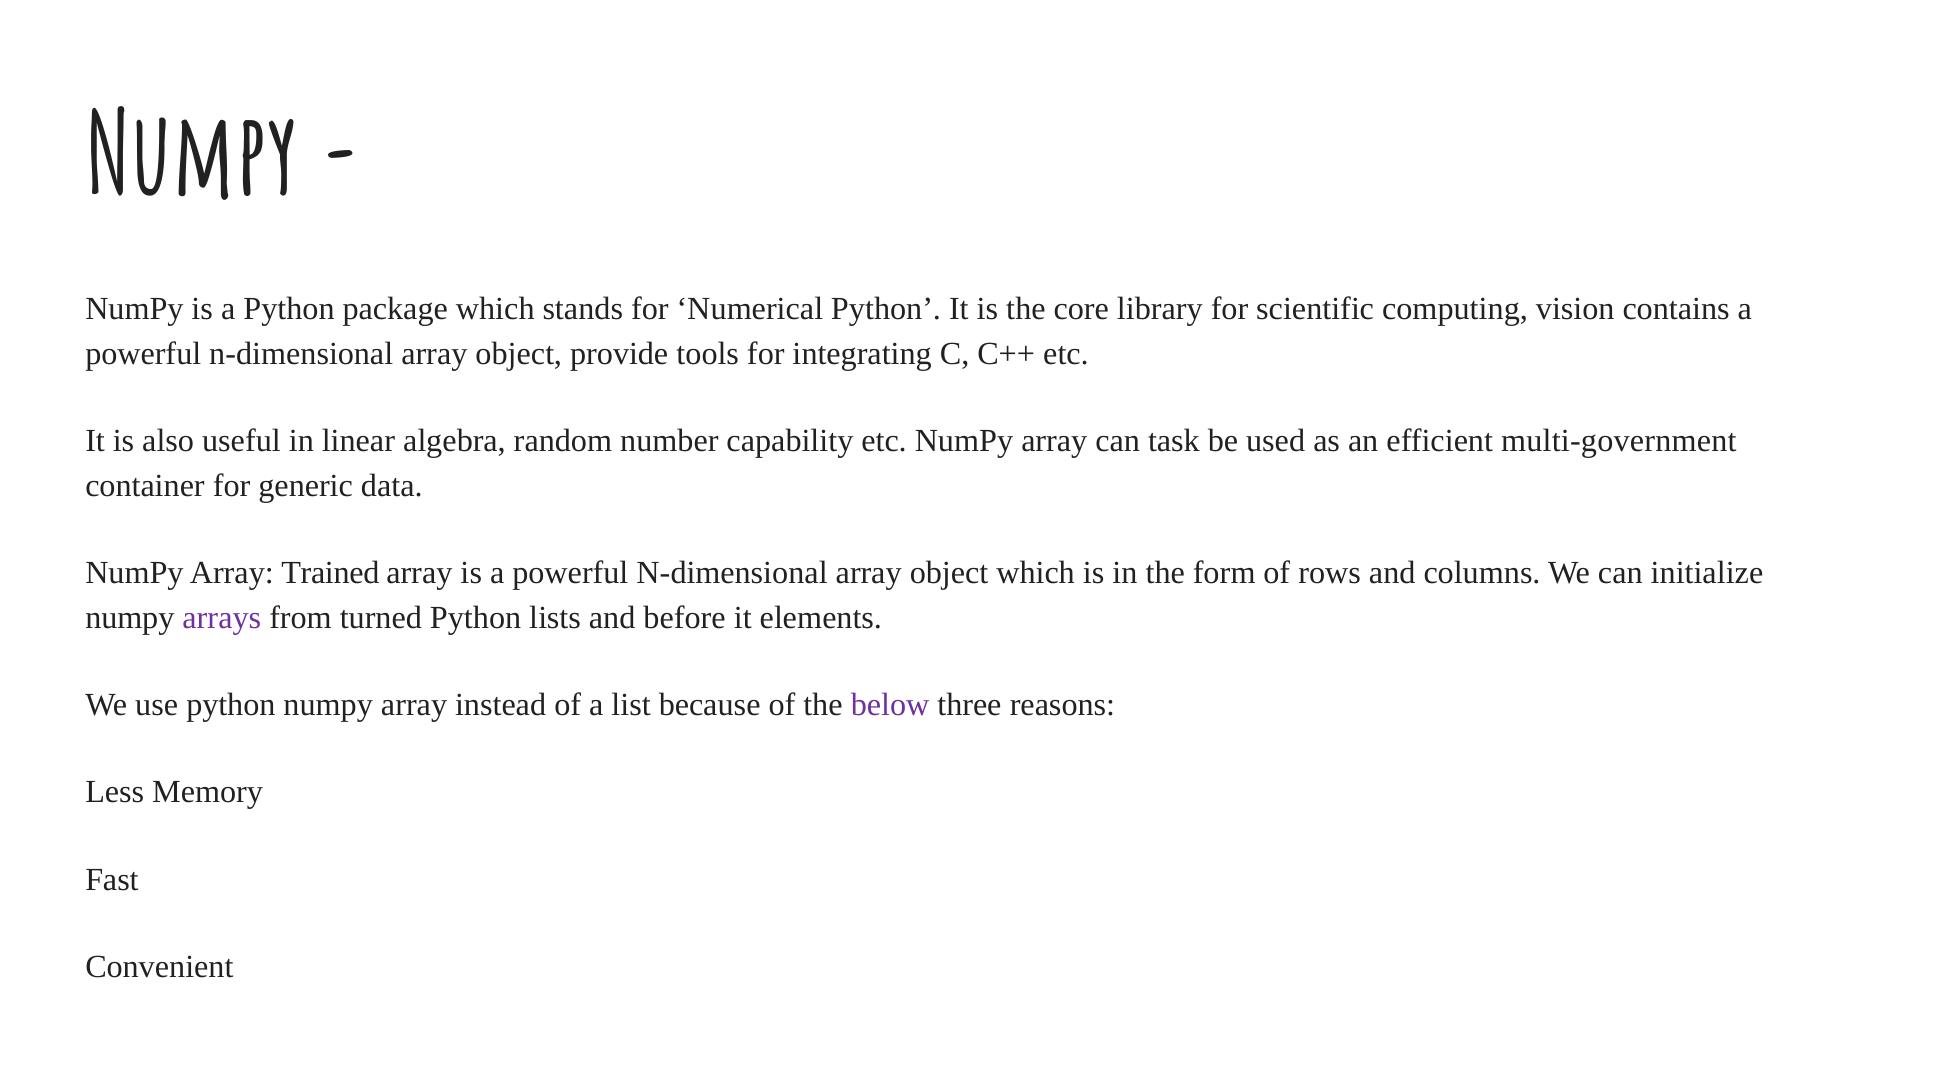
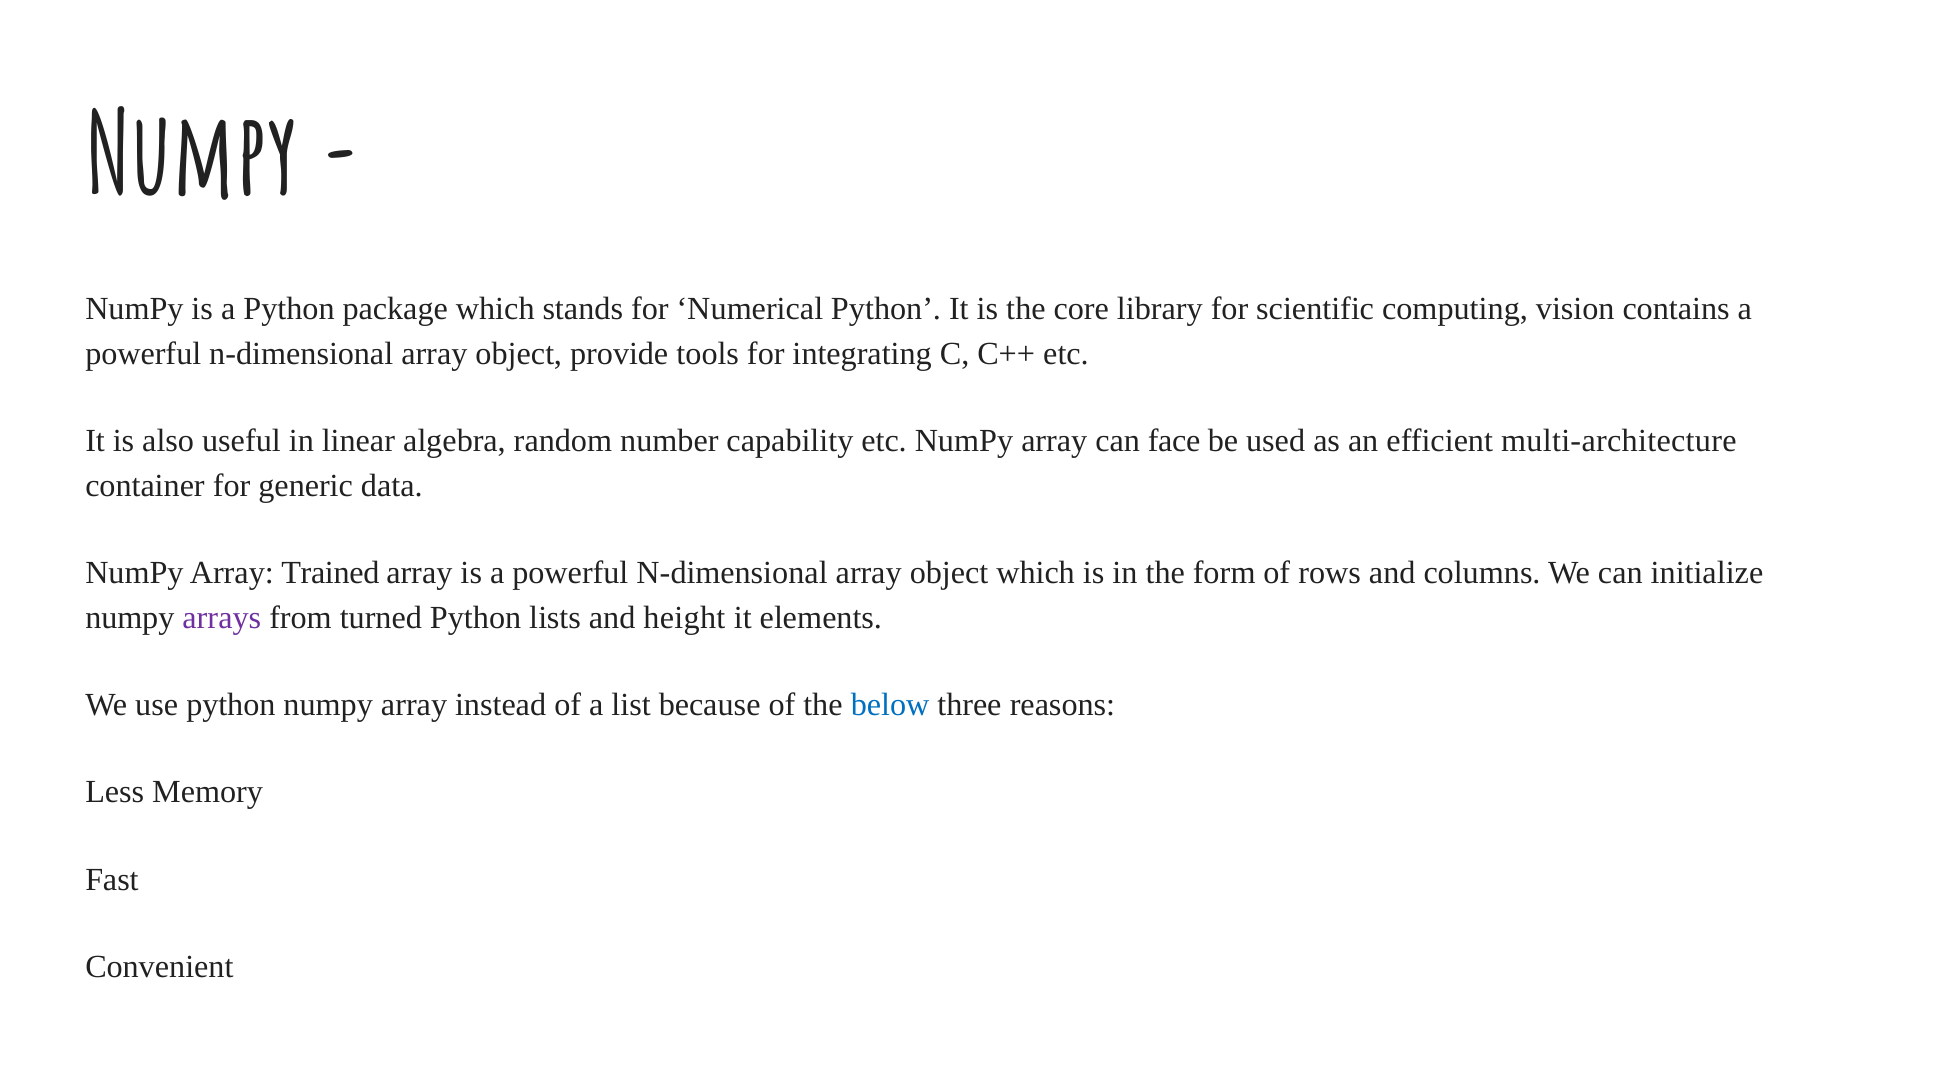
task: task -> face (1174, 441)
multi-government: multi-government -> multi-architecture (1619, 441)
before: before -> height (684, 617)
below colour: purple -> blue (890, 705)
